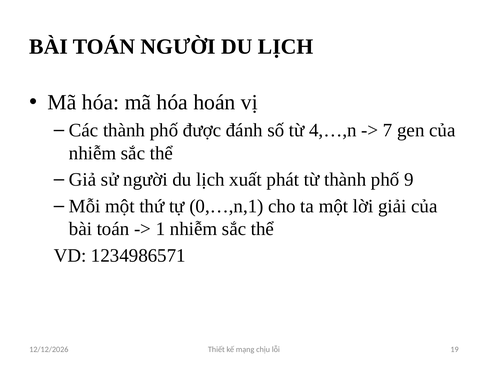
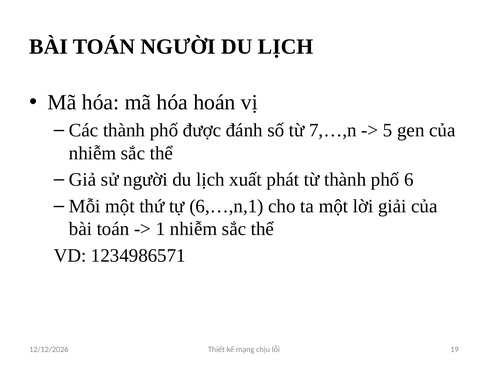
4,…,n: 4,…,n -> 7,…,n (333, 130)
7: 7 -> 5 (388, 130)
9: 9 -> 6 (409, 180)
0,…,n,1: 0,…,n,1 -> 6,…,n,1 (226, 206)
